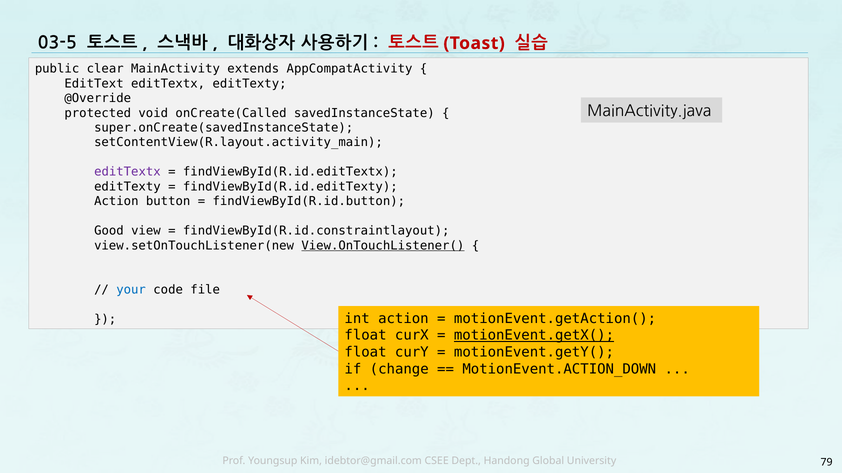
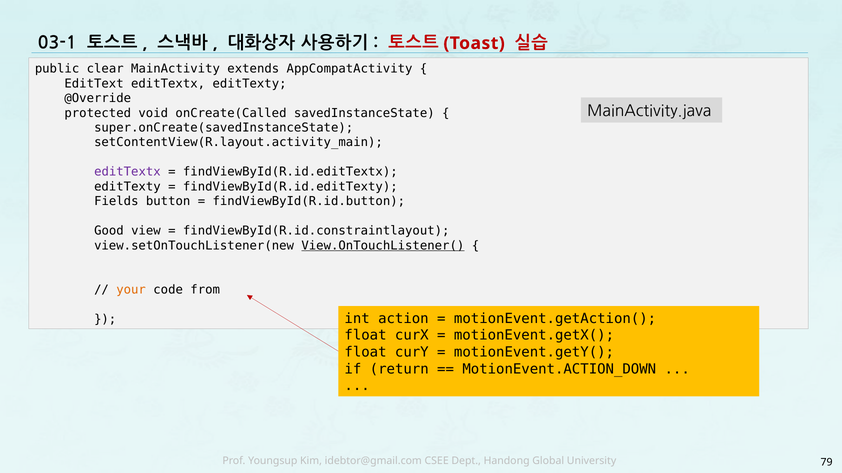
03-5: 03-5 -> 03-1 (57, 43)
Action: Action -> Fields (116, 202)
your colour: blue -> orange (131, 290)
file: file -> from (205, 290)
motionEvent.getX( underline: present -> none (534, 336)
change: change -> return (399, 369)
